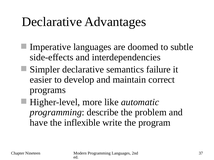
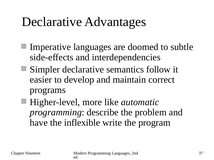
failure: failure -> follow (158, 70)
